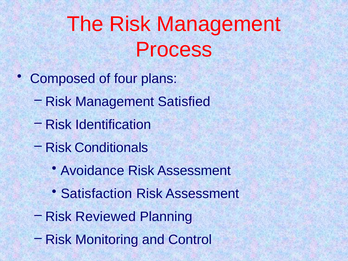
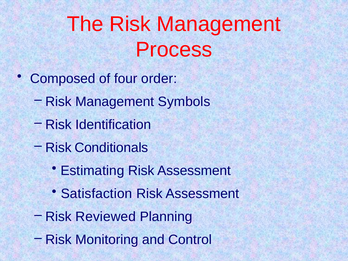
plans: plans -> order (159, 79)
Satisfied: Satisfied -> Symbols (184, 102)
Avoidance: Avoidance -> Estimating (92, 171)
